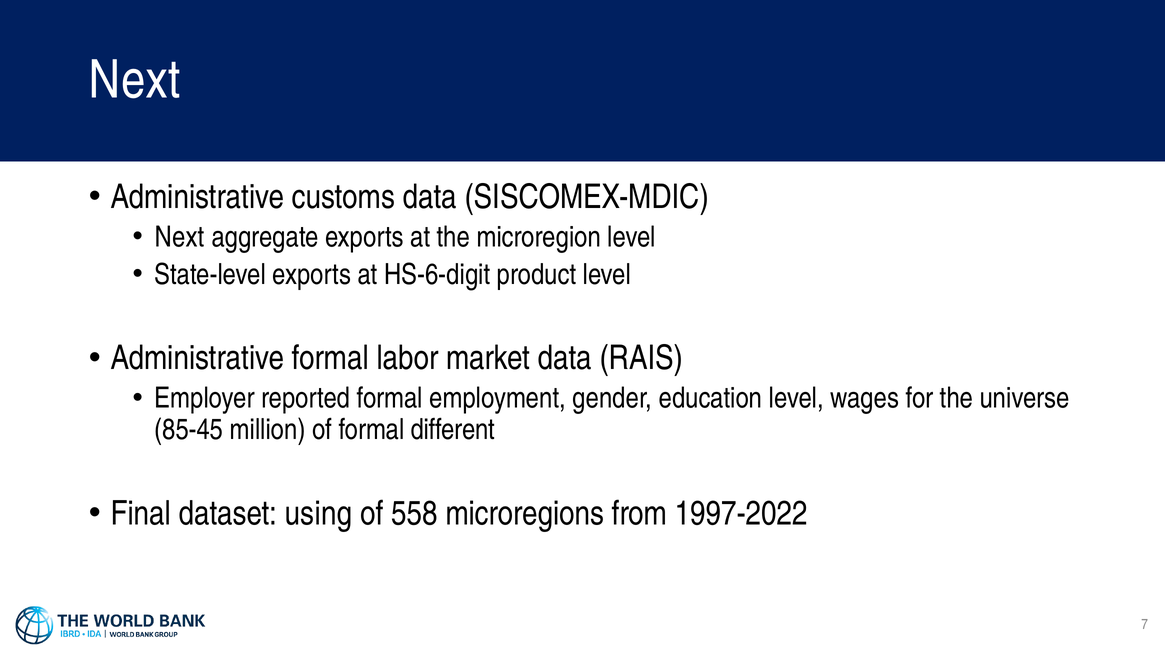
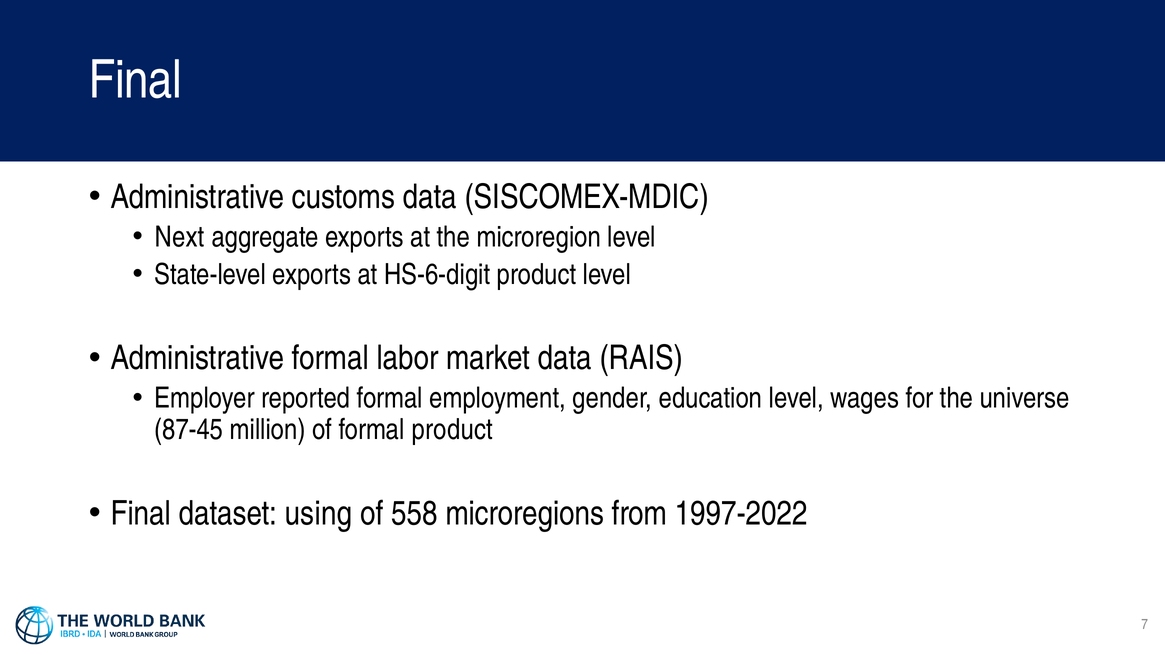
Next: Next -> Final (135, 80)
85-45: 85-45 -> 87-45 (189, 430)
formal different: different -> product (452, 430)
